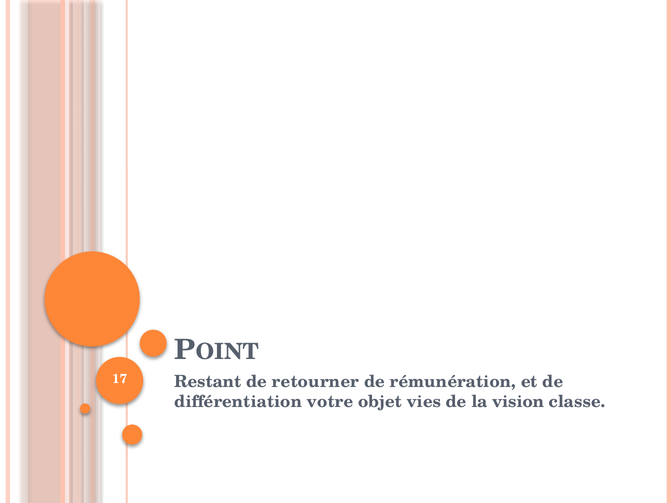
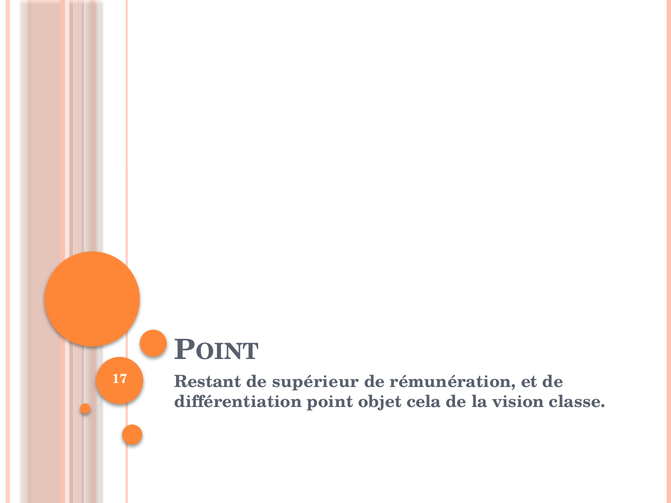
retourner: retourner -> supérieur (316, 382)
votre: votre -> point (330, 402)
vies: vies -> cela (424, 402)
